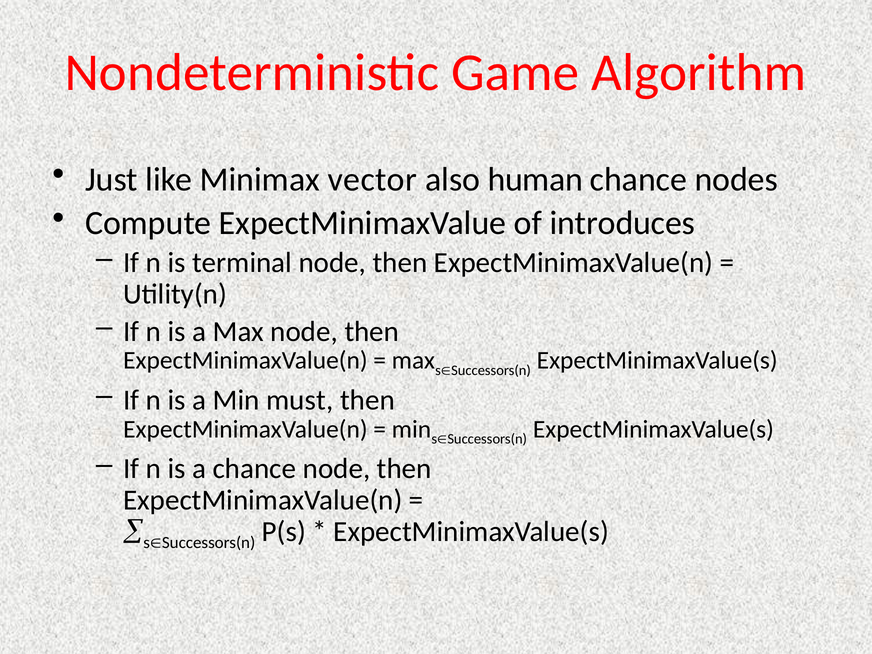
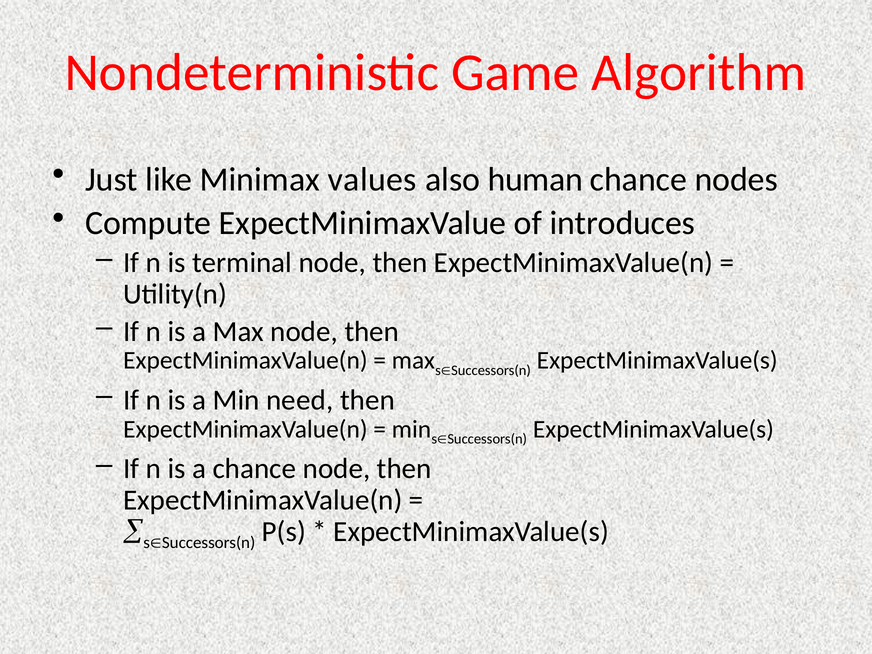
vector: vector -> values (372, 180)
must: must -> need (300, 400)
